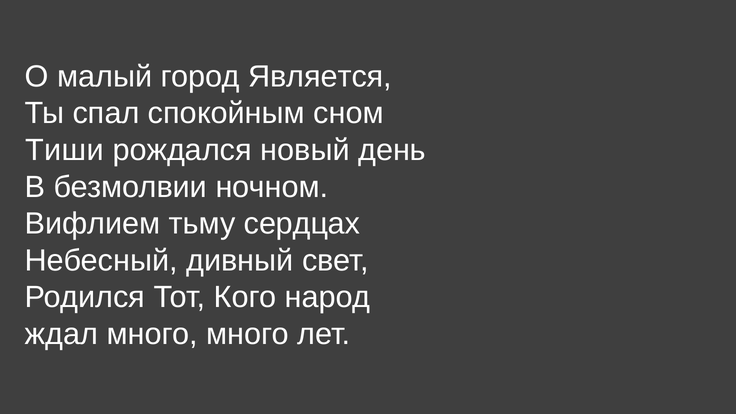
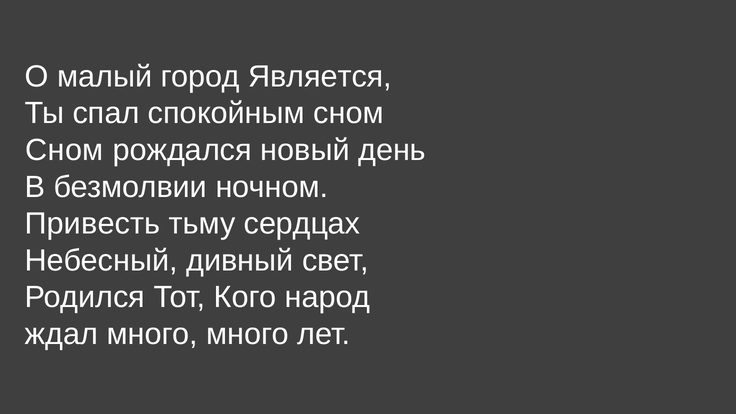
Тиши: Тиши -> Сном (64, 150)
Вифлием: Вифлием -> Привесть (92, 224)
